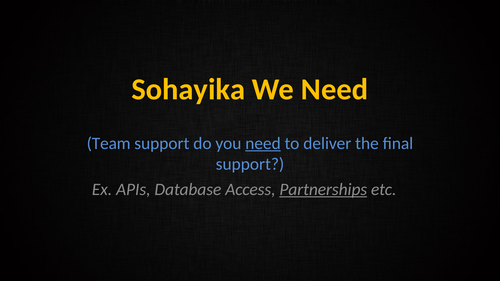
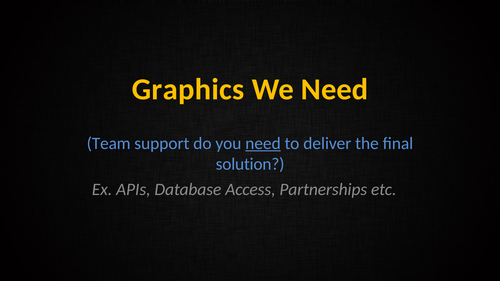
Sohayika: Sohayika -> Graphics (188, 90)
support: support -> solution (250, 164)
Partnerships underline: present -> none (323, 190)
